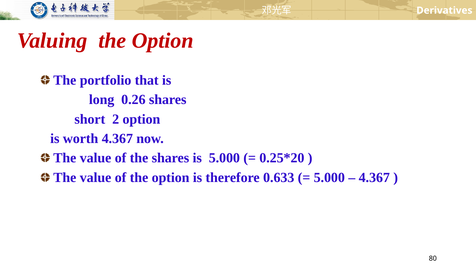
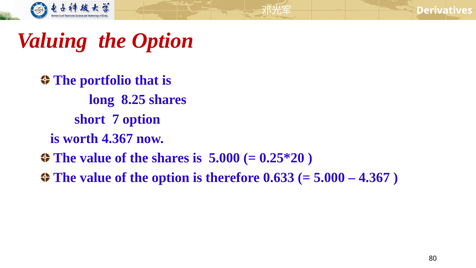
0.26: 0.26 -> 8.25 (133, 100)
2: 2 -> 7 (116, 119)
